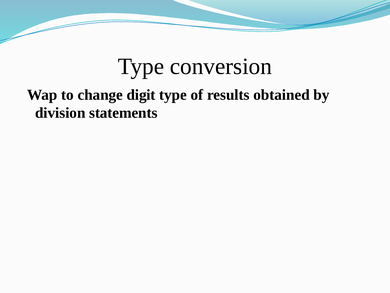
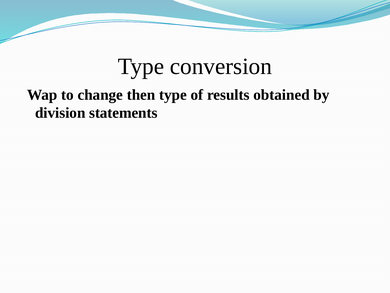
digit: digit -> then (141, 95)
